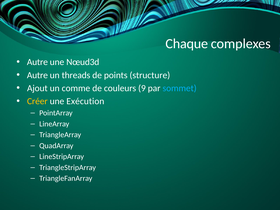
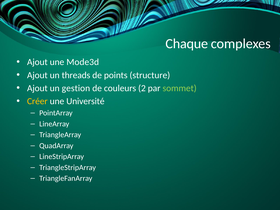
Autre: Autre -> Ajout (37, 62)
Nœud3d: Nœud3d -> Mode3d (83, 62)
Autre: Autre -> Ajout (37, 75)
comme: comme -> gestion (76, 88)
9: 9 -> 2 (142, 88)
sommet colour: light blue -> light green (180, 88)
Exécution: Exécution -> Université (85, 101)
